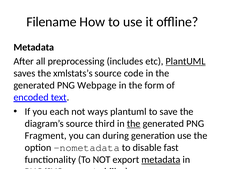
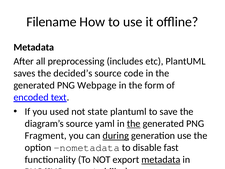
PlantUML underline: present -> none (186, 61)
xmlstats’s: xmlstats’s -> decided’s (73, 73)
each: each -> used (59, 111)
ways: ways -> state (98, 111)
third: third -> yaml (105, 123)
during underline: none -> present (116, 135)
